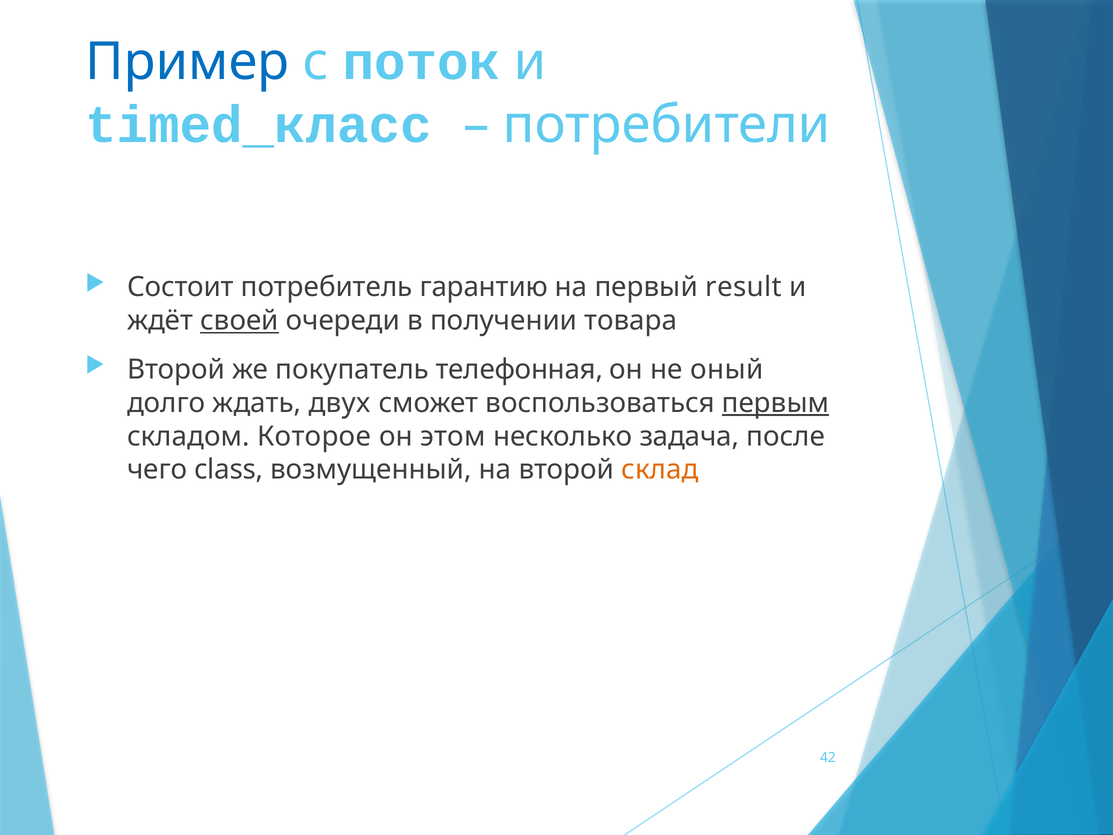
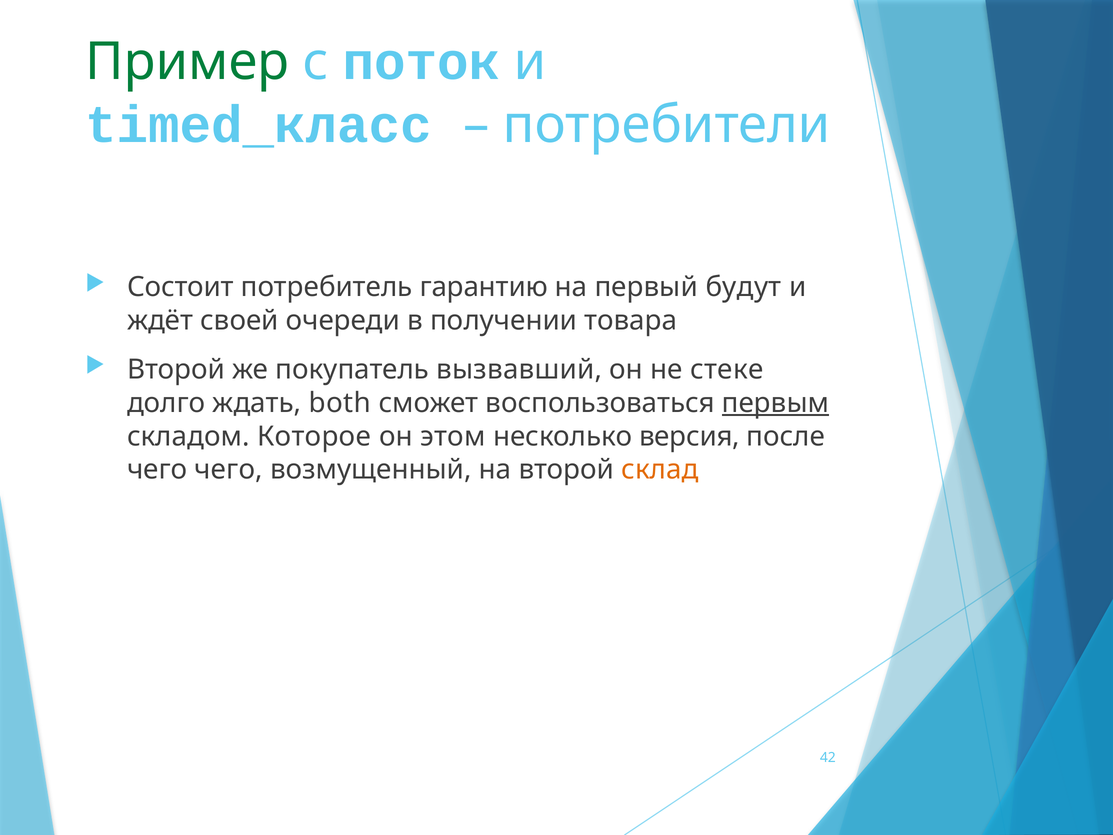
Пример colour: blue -> green (187, 62)
result: result -> будут (743, 287)
своей underline: present -> none (239, 321)
телефонная: телефонная -> вызвавший (519, 369)
оный: оный -> стеке (727, 369)
двух: двух -> both (340, 403)
задача: задача -> версия (689, 436)
чего class: class -> чего (229, 470)
